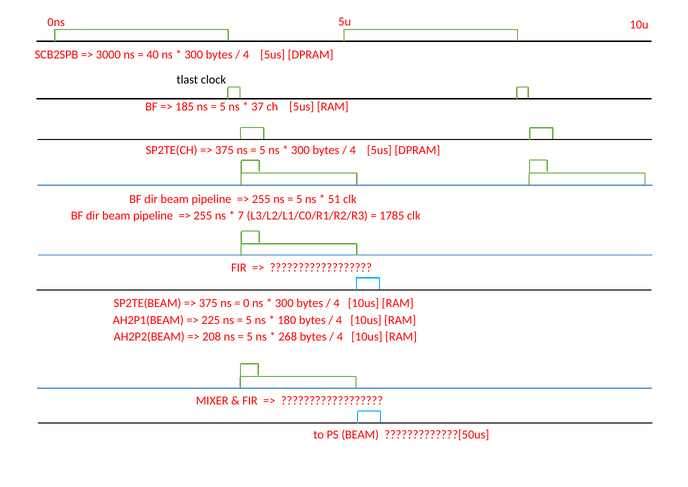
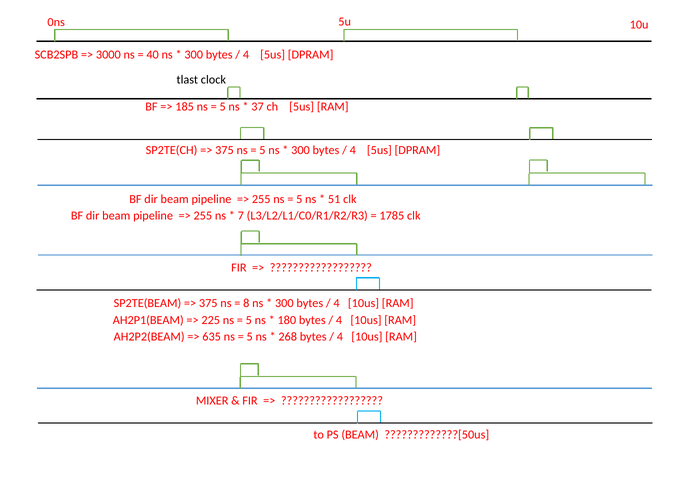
0: 0 -> 8 (246, 303)
208: 208 -> 635 (212, 336)
